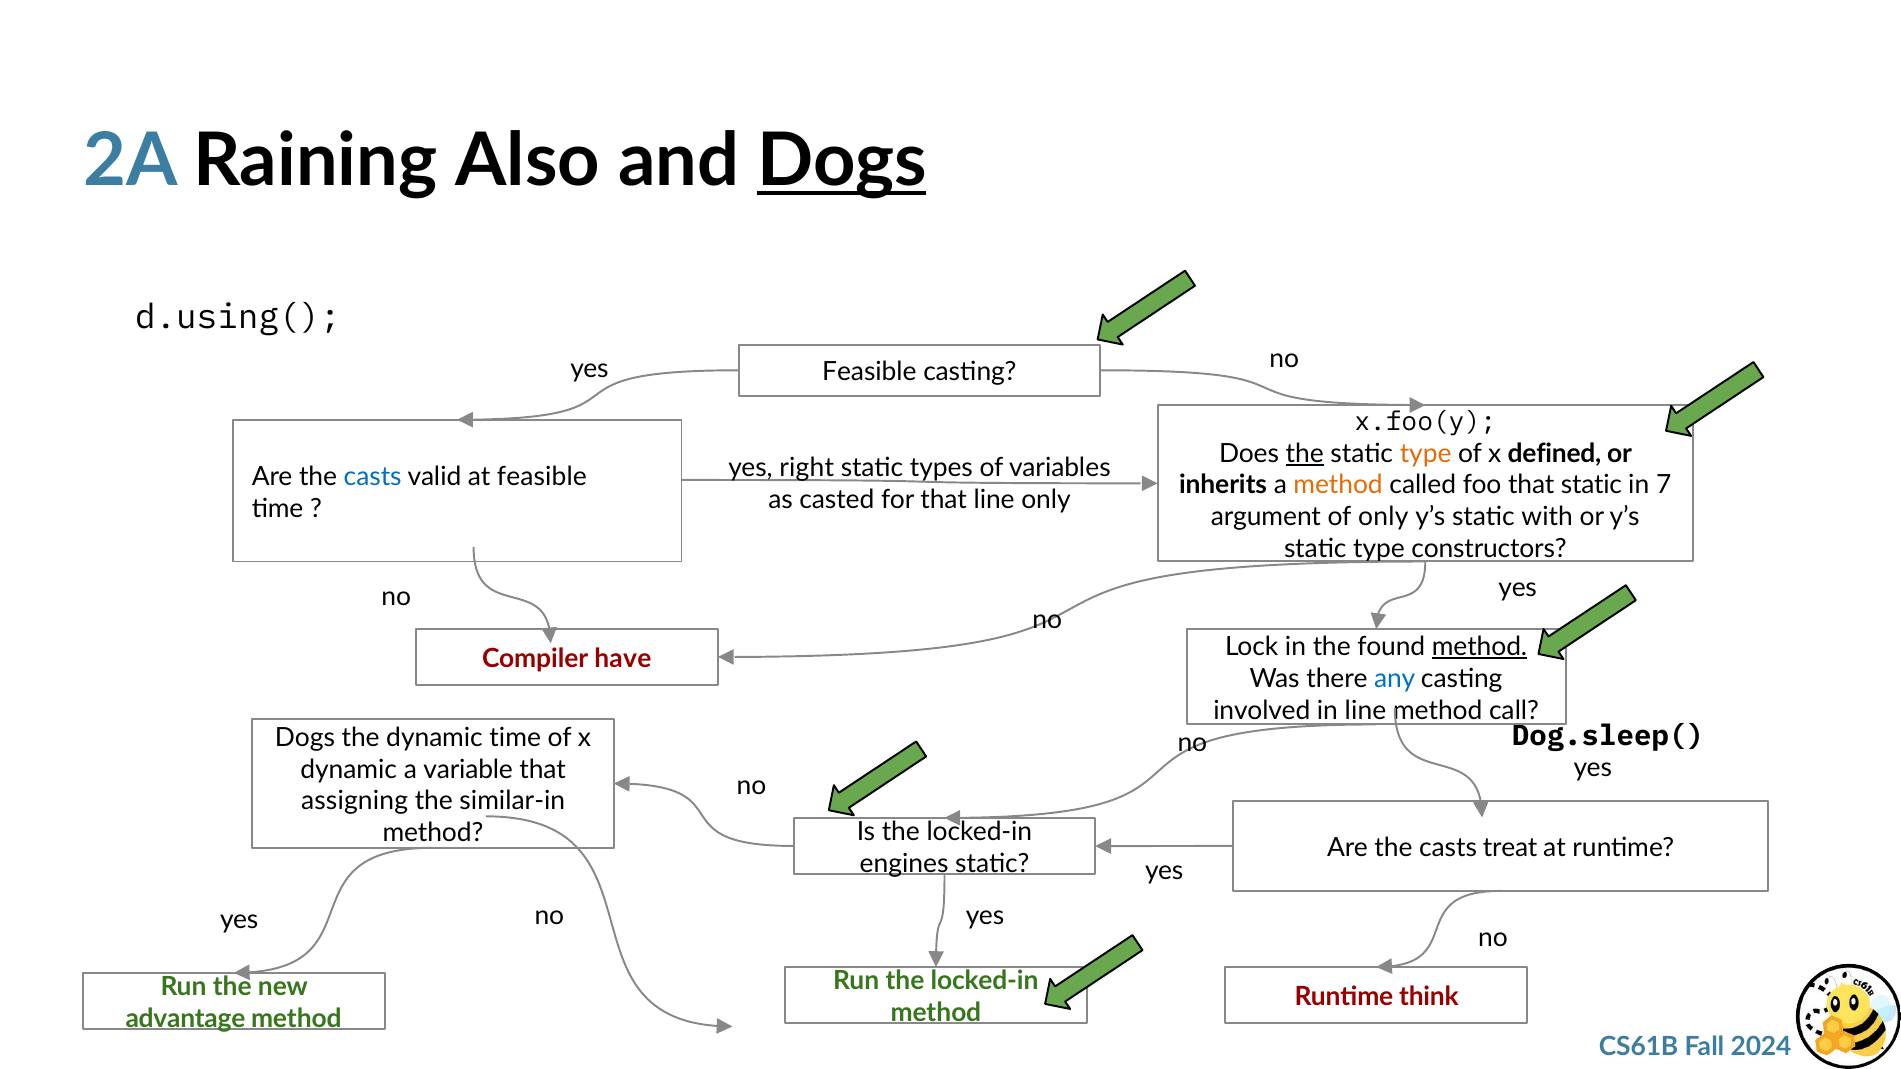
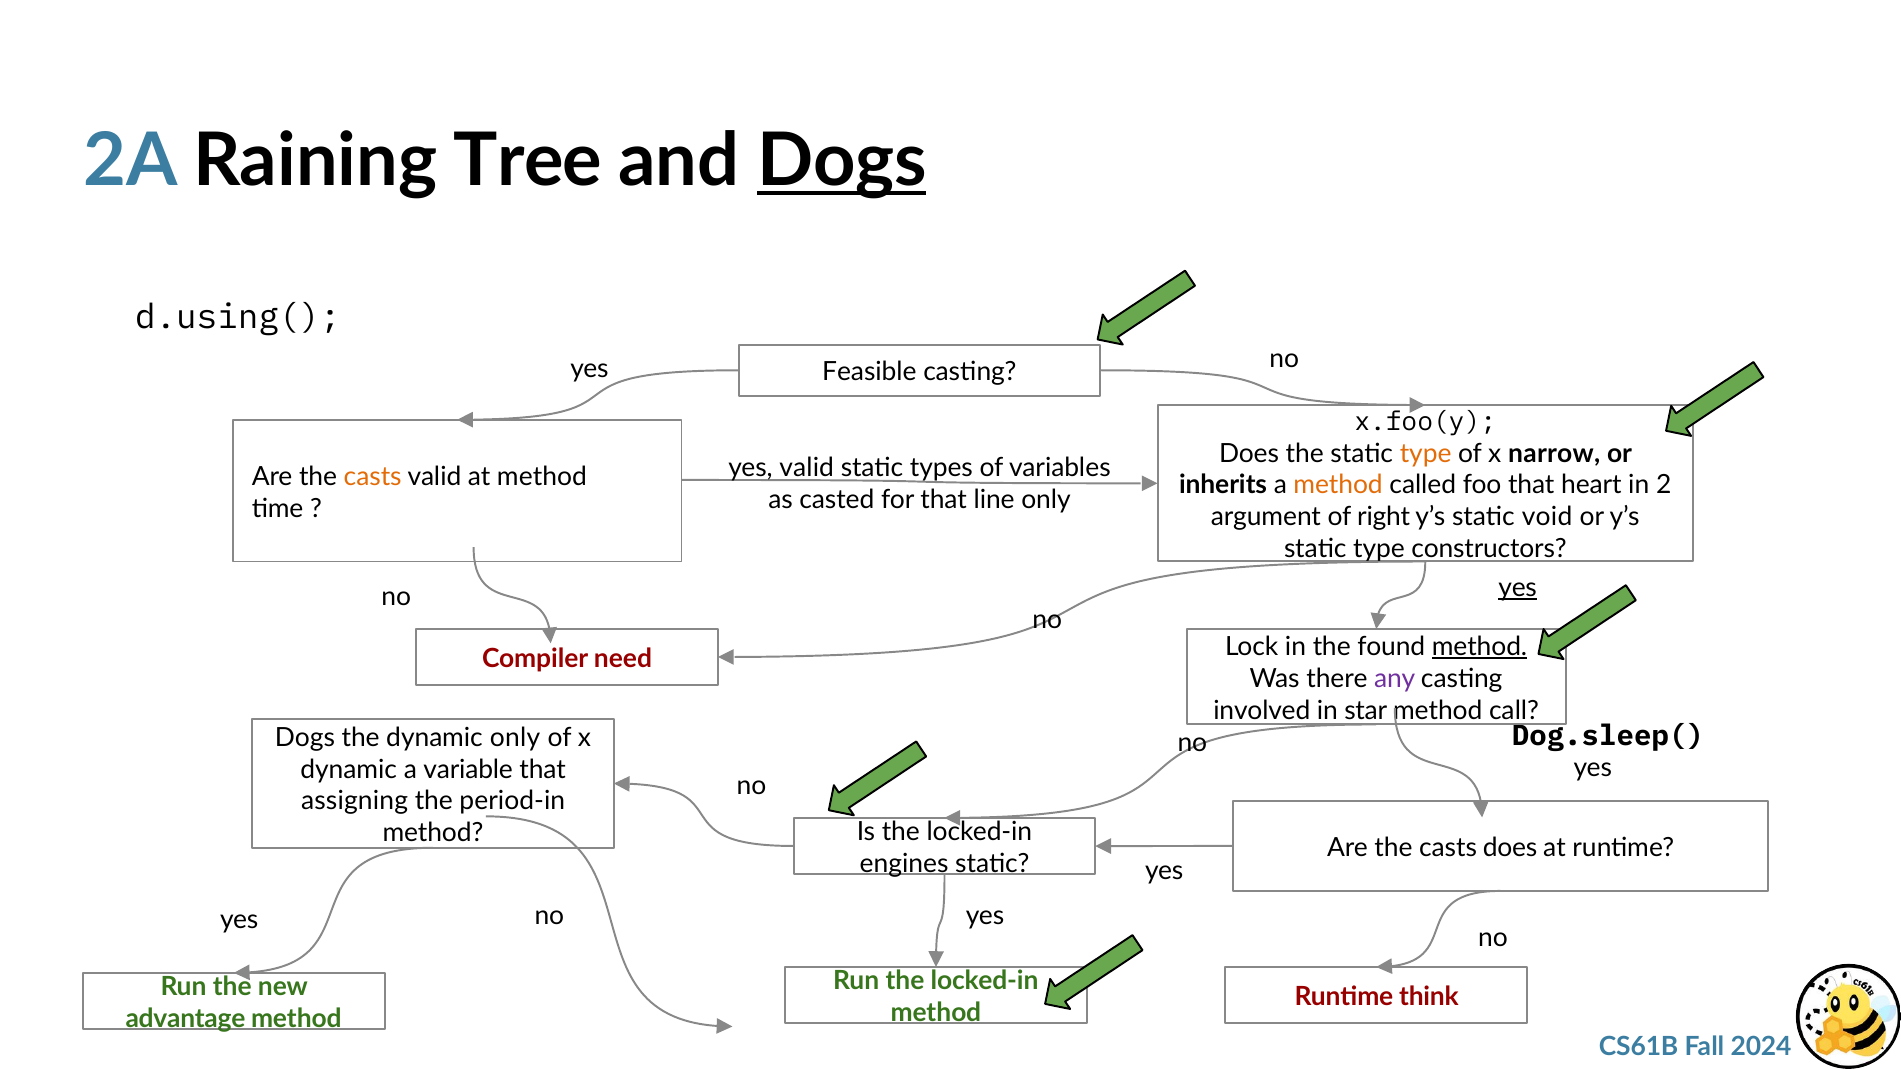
Also: Also -> Tree (528, 161)
the underline: present -> none (1305, 454)
defined: defined -> narrow (1554, 454)
yes right: right -> valid (807, 468)
casts colour: blue -> orange (373, 477)
at feasible: feasible -> method (542, 477)
that static: static -> heart (1591, 485)
7: 7 -> 2 (1664, 485)
of only: only -> right (1384, 517)
with: with -> void (1547, 517)
yes underline: none -> present (1518, 588)
have: have -> need (623, 659)
any colour: blue -> purple (1395, 679)
in line: line -> star (1366, 711)
dynamic time: time -> only (515, 738)
similar-in: similar-in -> period-in (512, 801)
casts treat: treat -> does (1510, 848)
